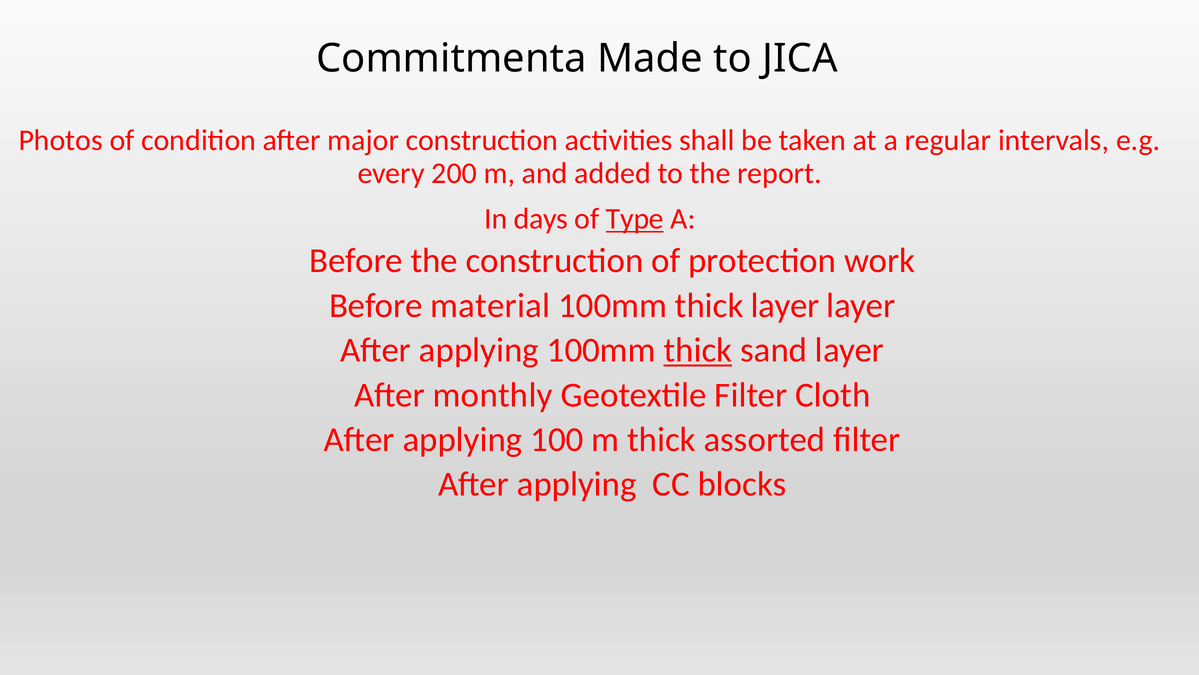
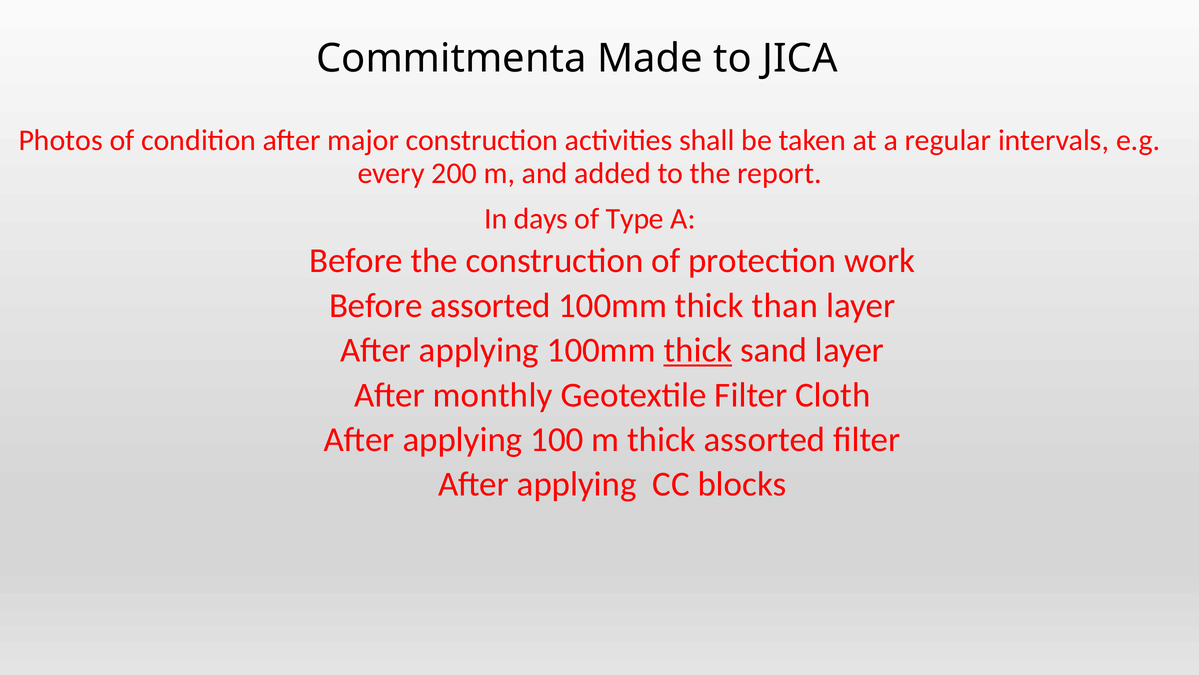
Type underline: present -> none (635, 219)
Before material: material -> assorted (490, 305)
thick layer: layer -> than (785, 305)
